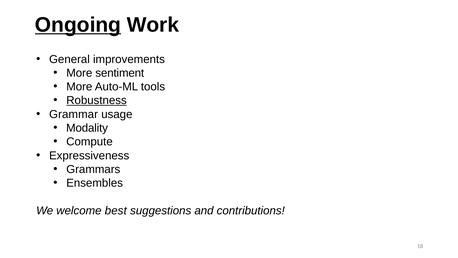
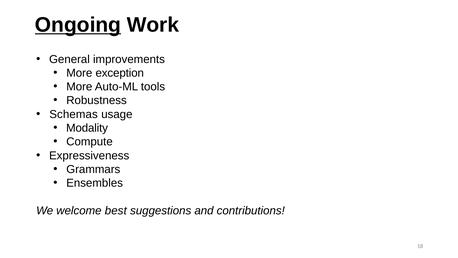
sentiment: sentiment -> exception (120, 73)
Robustness underline: present -> none (97, 100)
Grammar: Grammar -> Schemas (74, 114)
